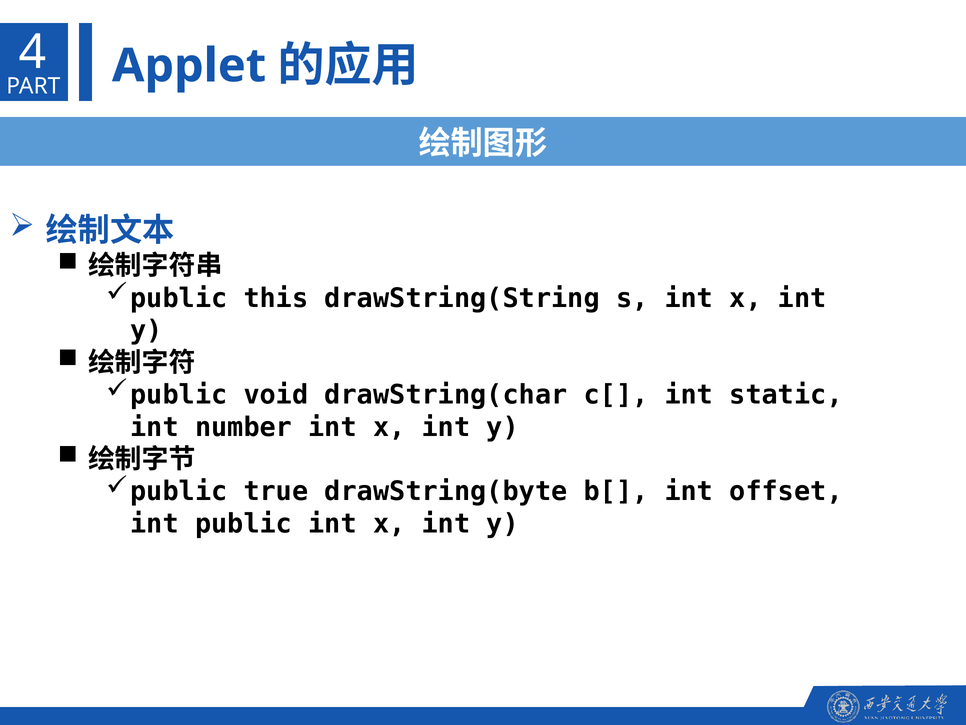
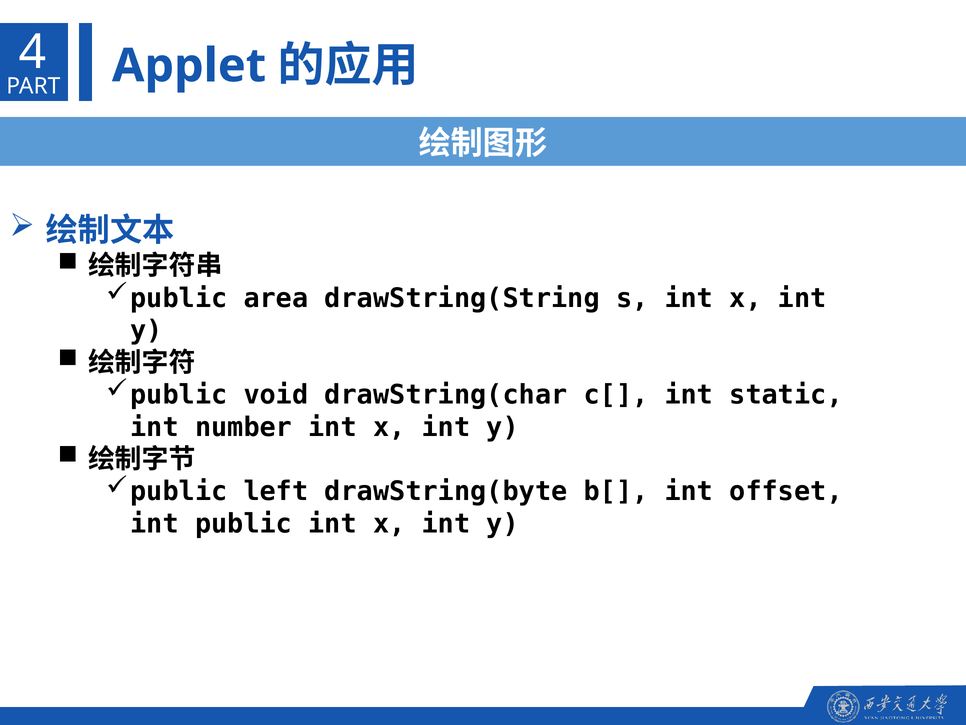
this: this -> area (276, 298)
true: true -> left (276, 491)
